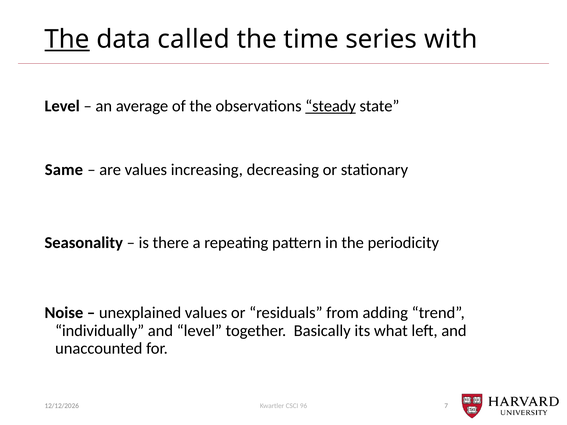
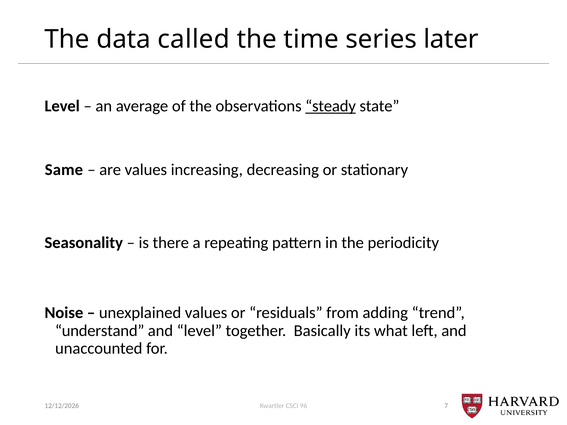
The underline: present -> none (67, 39)
with: with -> later (451, 39)
individually: individually -> understand (100, 331)
